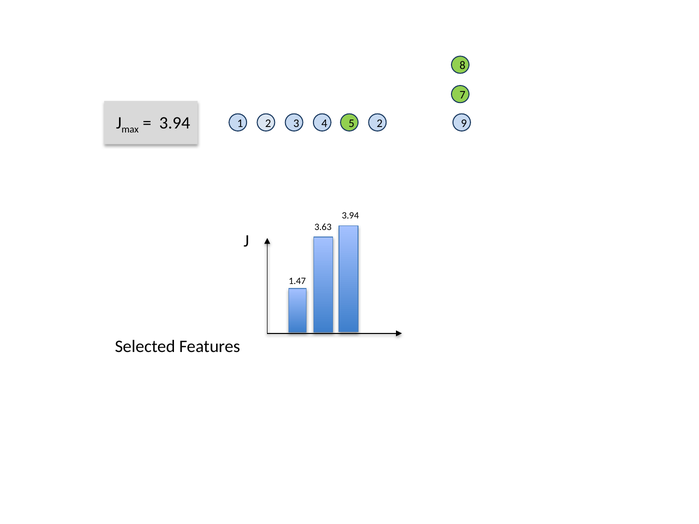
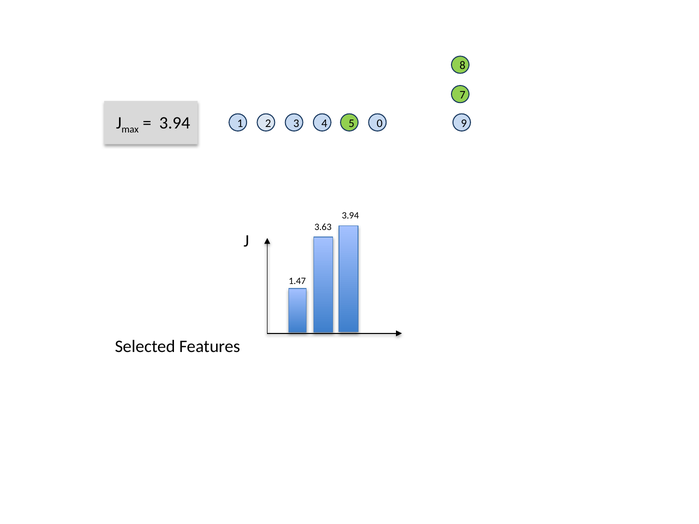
5 2: 2 -> 0 (380, 123)
